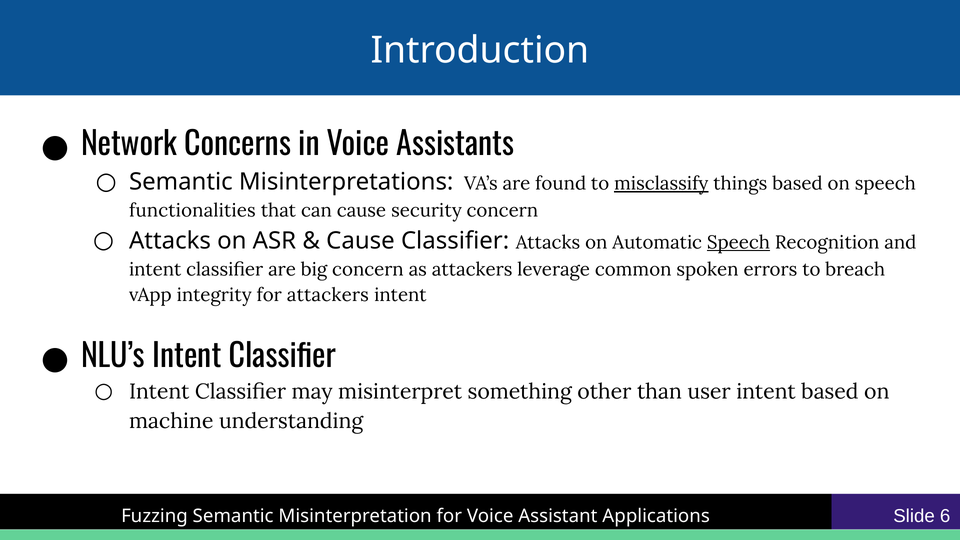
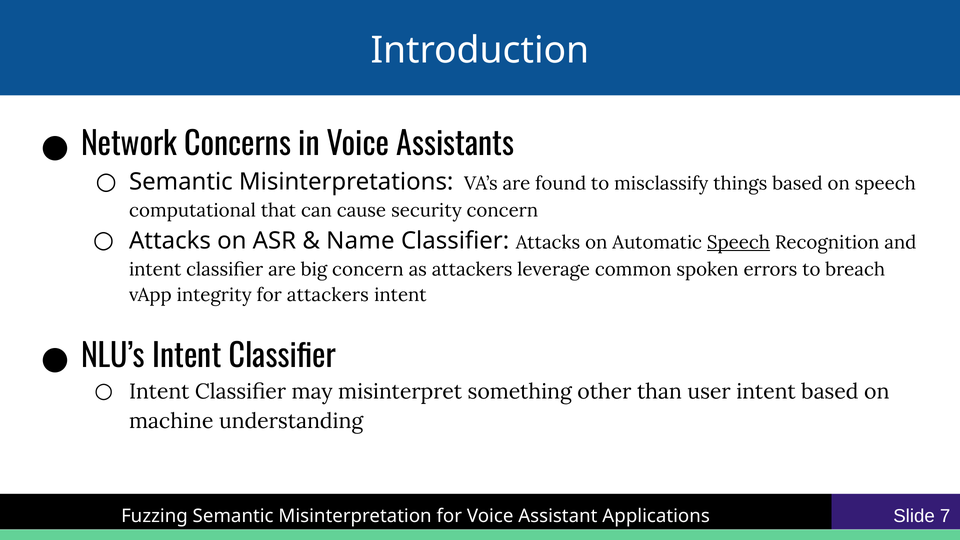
misclassify underline: present -> none (661, 184)
functionalities: functionalities -> computational (192, 211)
Cause: Cause -> Name (360, 241)
6: 6 -> 7 (945, 516)
